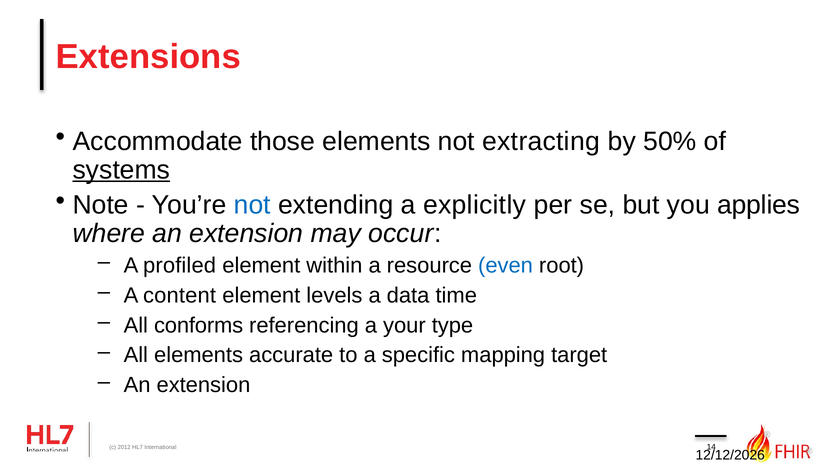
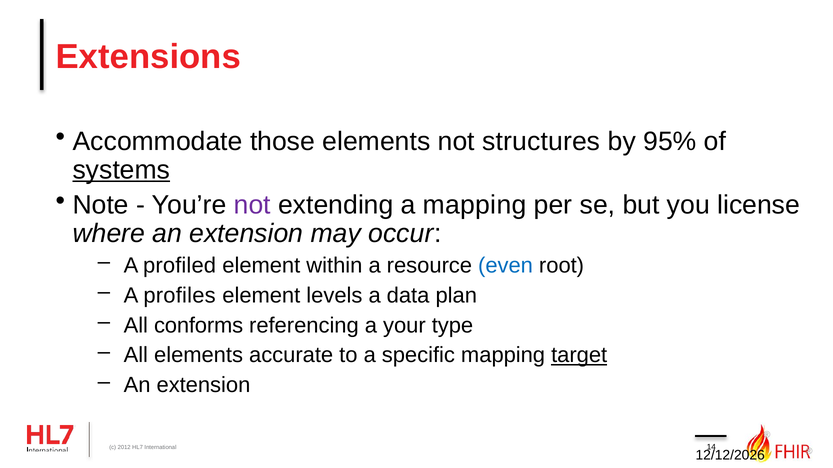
extracting: extracting -> structures (541, 141)
50%: 50% -> 95% (670, 141)
not colour: blue -> purple (252, 205)
a explicitly: explicitly -> mapping (475, 205)
applies: applies -> license (759, 205)
content: content -> profiles (180, 296)
time: time -> plan (456, 296)
target underline: none -> present (579, 356)
